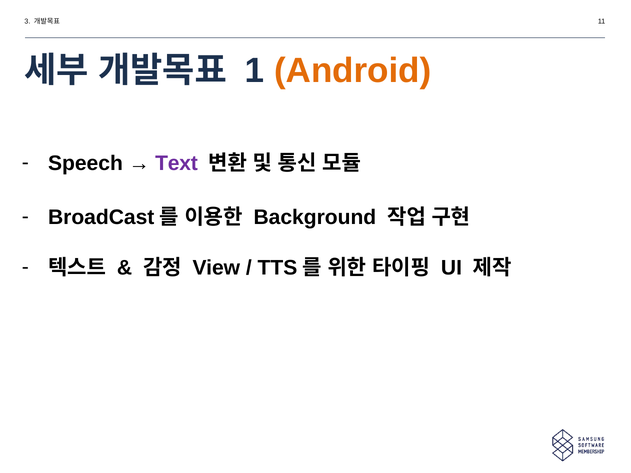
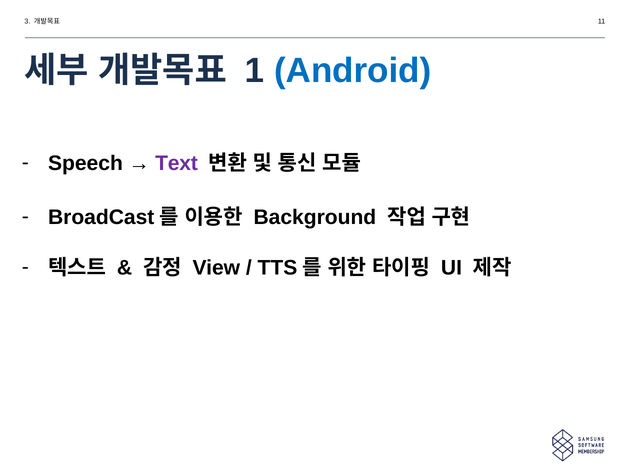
Android colour: orange -> blue (353, 71)
